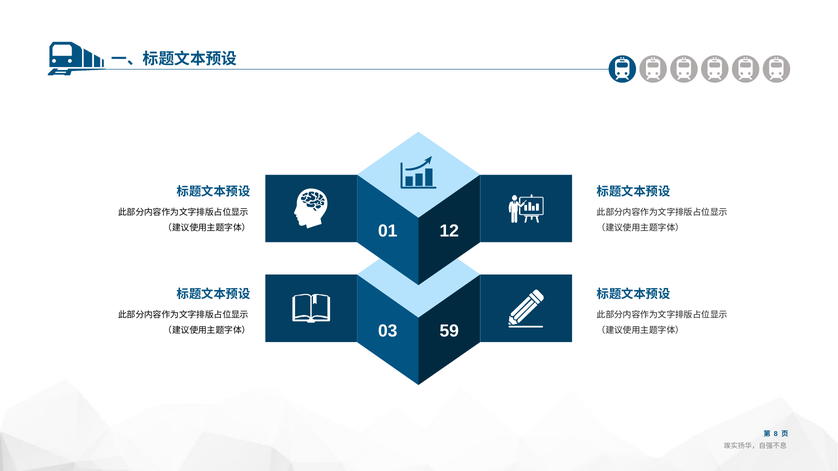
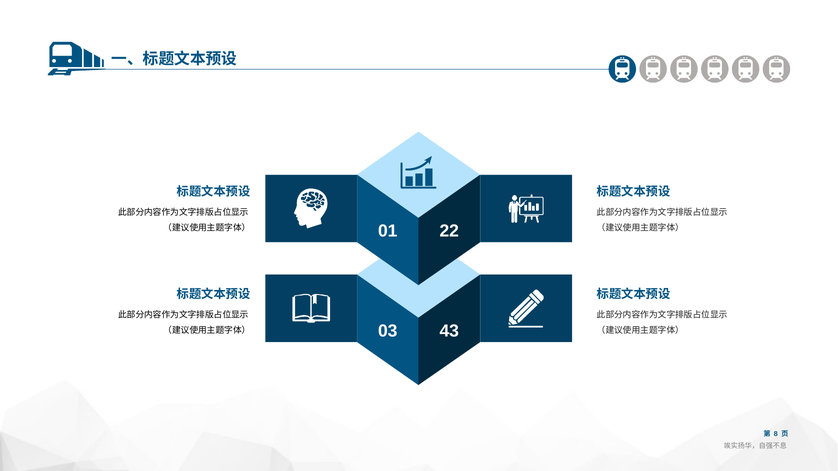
12: 12 -> 22 (449, 231)
59: 59 -> 43 (449, 331)
